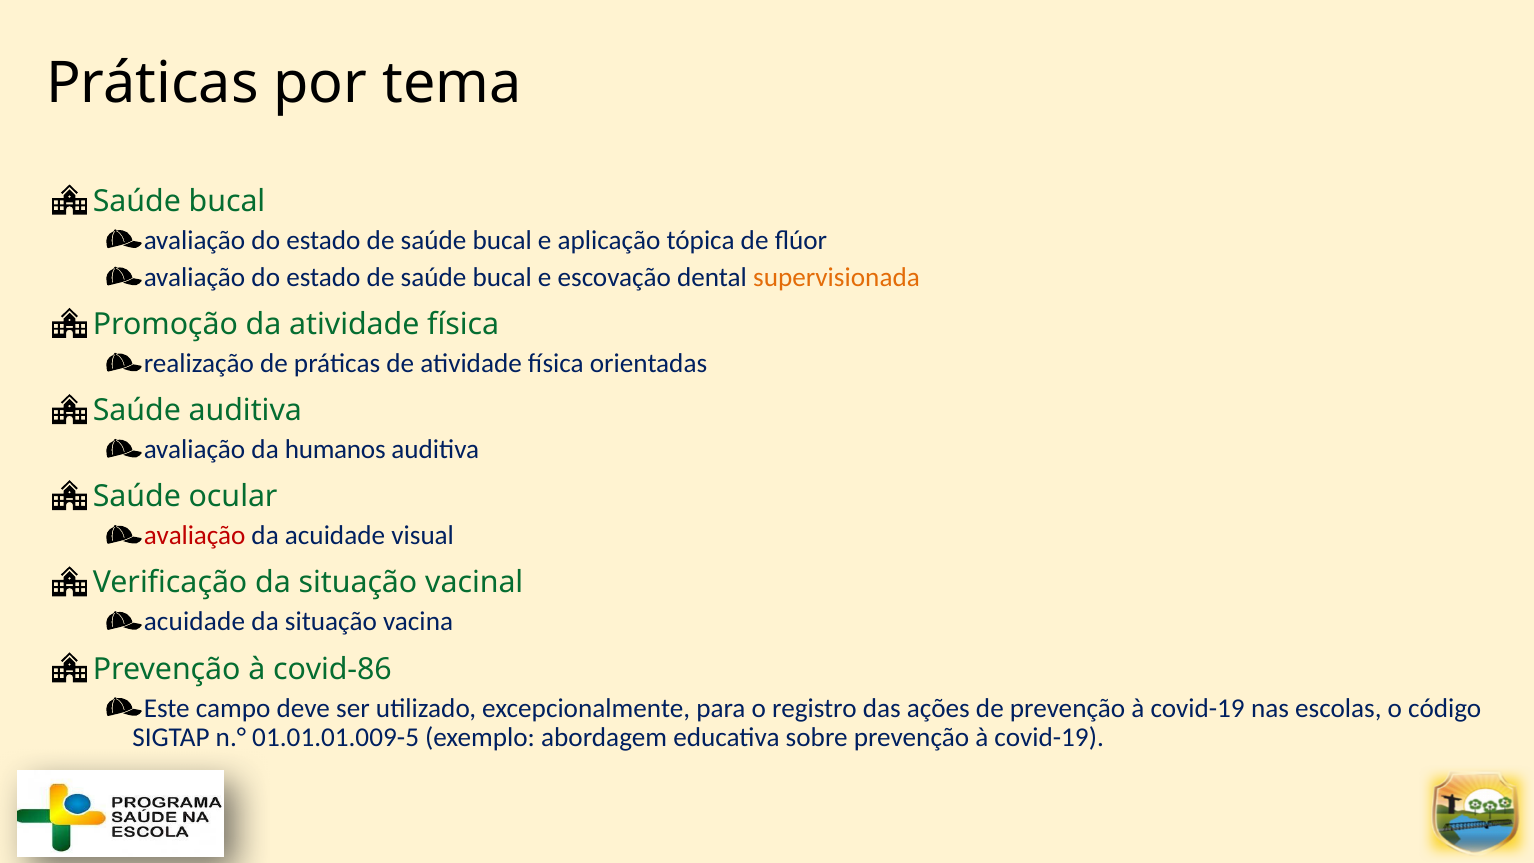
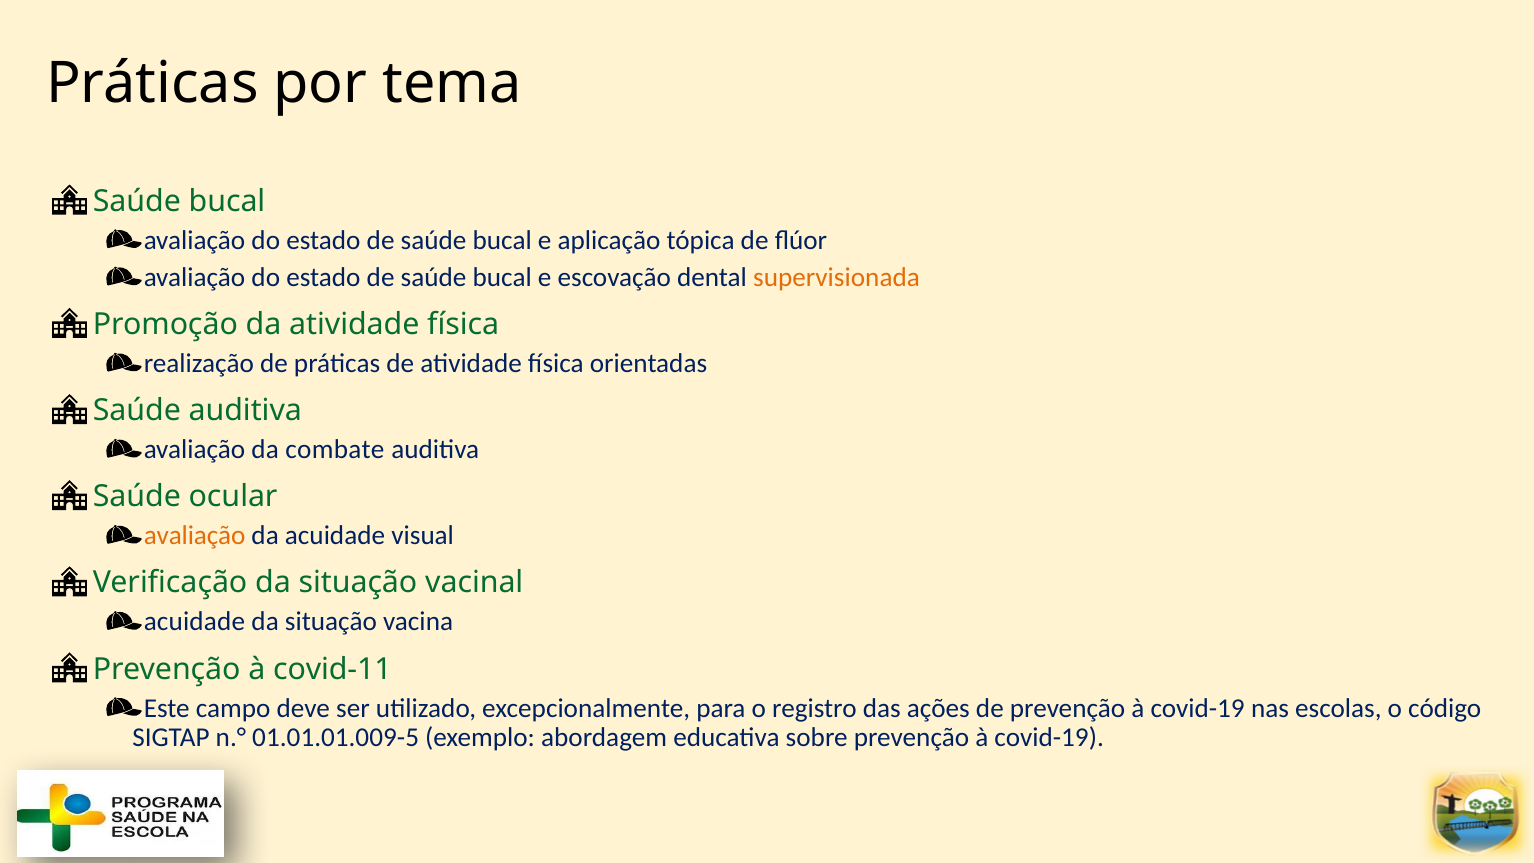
humanos: humanos -> combate (335, 450)
avaliação colour: red -> orange (195, 536)
covid-86: covid-86 -> covid-11 (332, 669)
